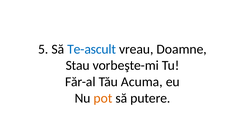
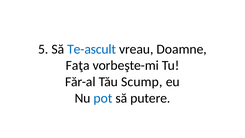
Stau: Stau -> Faţa (78, 65)
Acuma: Acuma -> Scump (142, 82)
pot colour: orange -> blue (103, 98)
